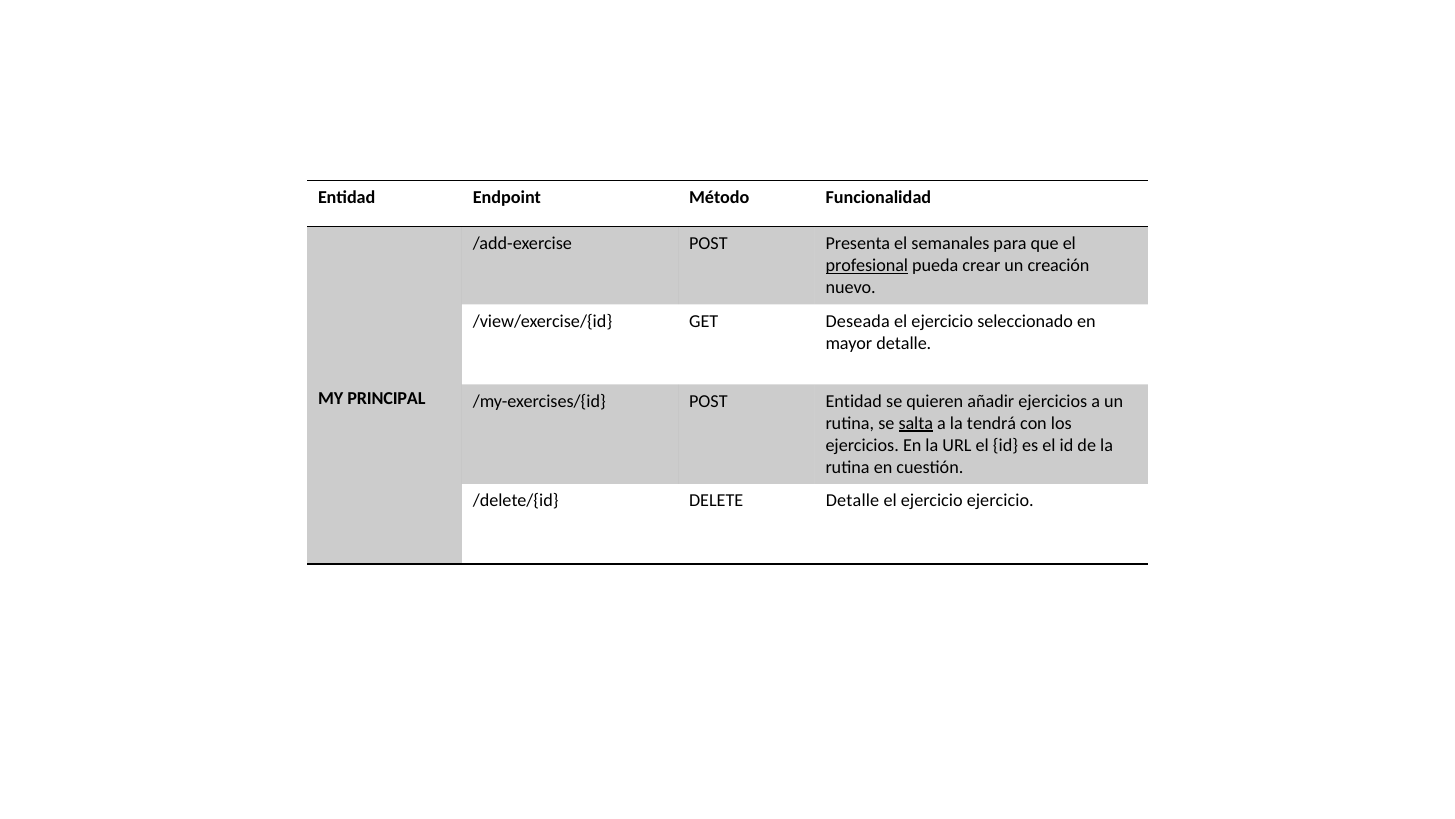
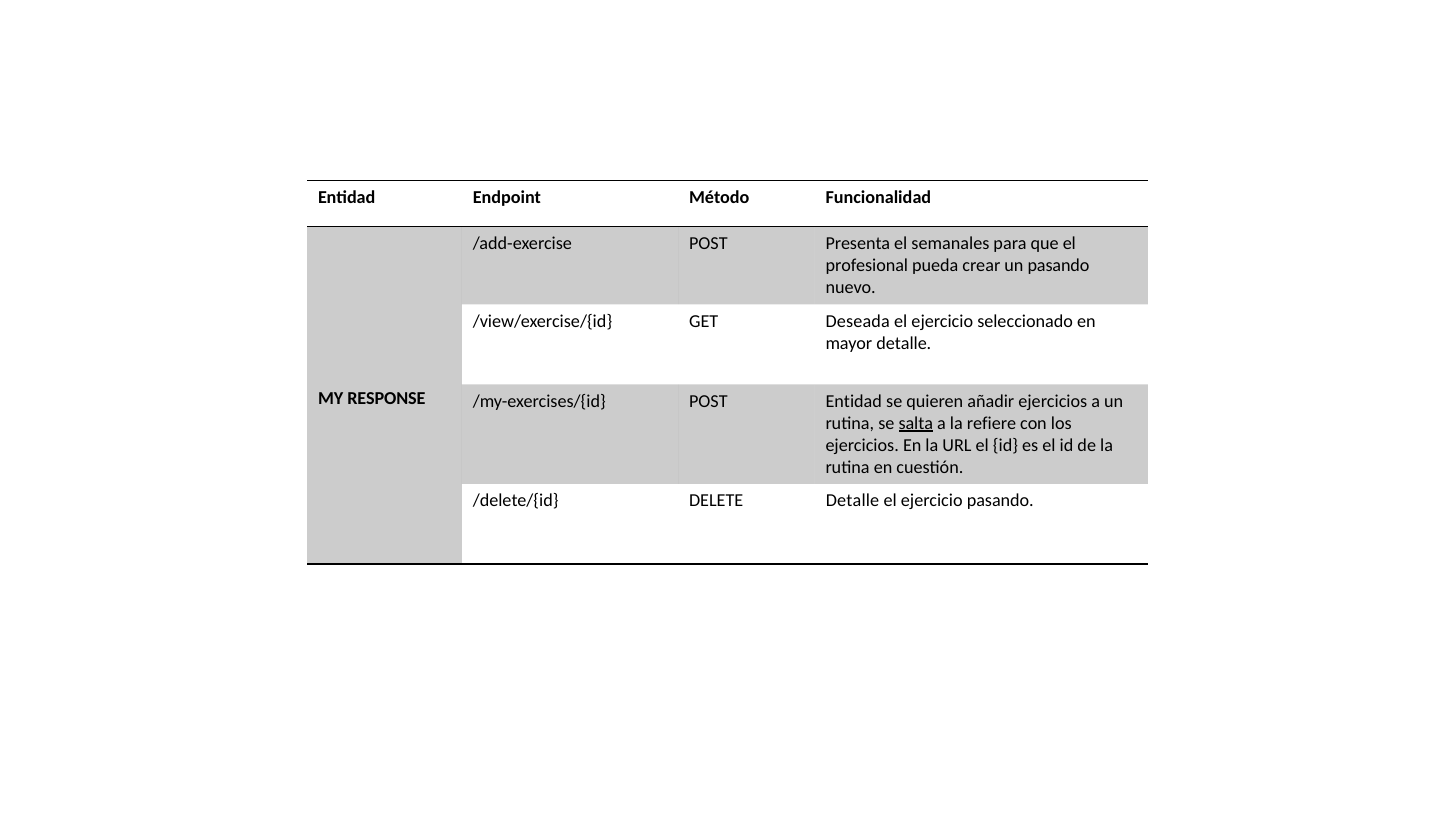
profesional underline: present -> none (867, 266)
un creación: creación -> pasando (1058, 266)
PRINCIPAL: PRINCIPAL -> RESPONSE (386, 399)
tendrá: tendrá -> refiere (992, 423)
ejercicio ejercicio: ejercicio -> pasando (1000, 500)
